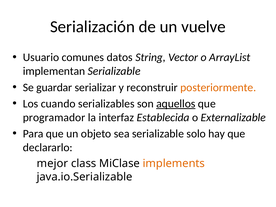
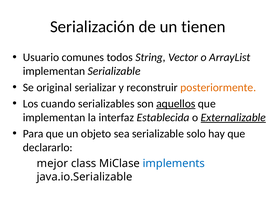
vuelve: vuelve -> tienen (203, 27)
datos: datos -> todos (120, 57)
guardar: guardar -> original (54, 87)
programador: programador -> implementan (54, 117)
Externalizable underline: none -> present (233, 117)
implements colour: orange -> blue (174, 163)
